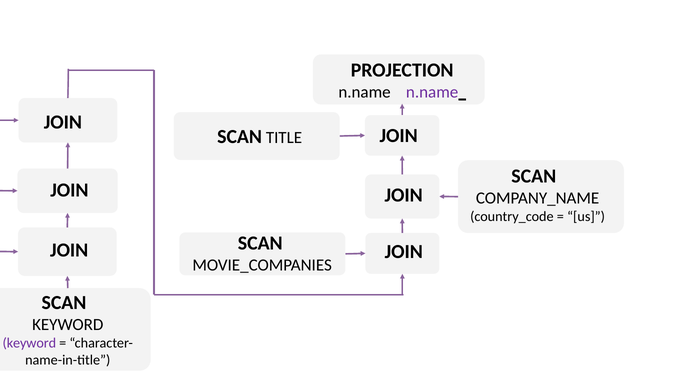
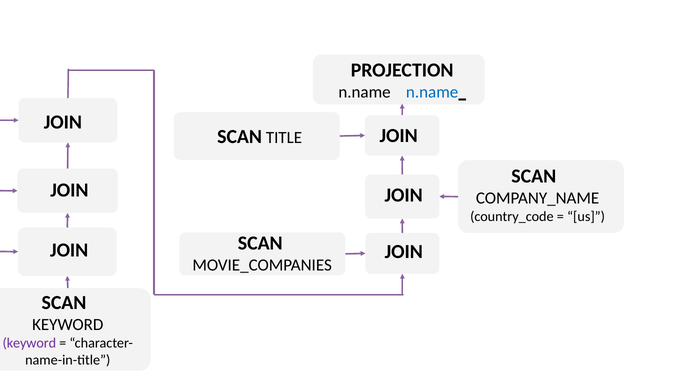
n.name colour: purple -> blue (432, 92)
